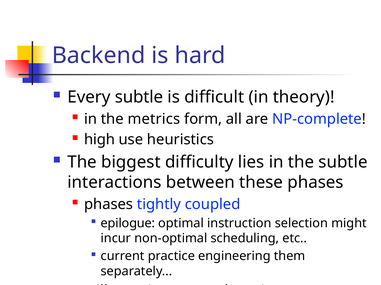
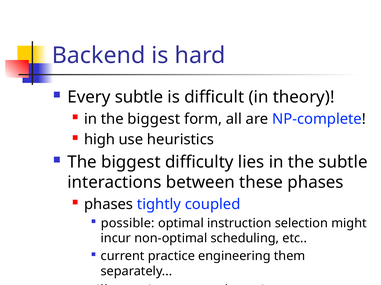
in the metrics: metrics -> biggest (154, 119)
epilogue: epilogue -> possible (128, 224)
